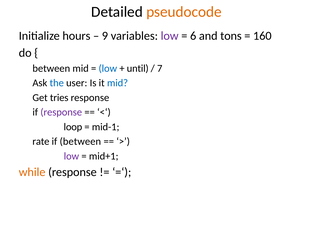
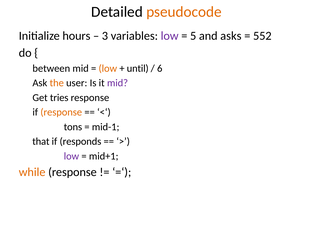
9: 9 -> 3 (105, 36)
6: 6 -> 5 (193, 36)
tons: tons -> asks (231, 36)
160: 160 -> 552 (262, 36)
low colour: blue -> orange (108, 68)
7: 7 -> 6 (160, 68)
the colour: blue -> orange (57, 83)
mid colour: blue -> purple (118, 83)
response colour: purple -> orange (61, 112)
loop: loop -> tons (73, 127)
rate: rate -> that (41, 141)
if between: between -> responds (80, 141)
